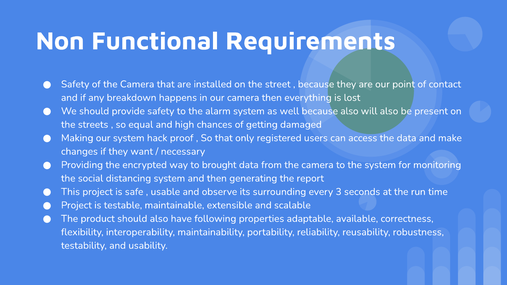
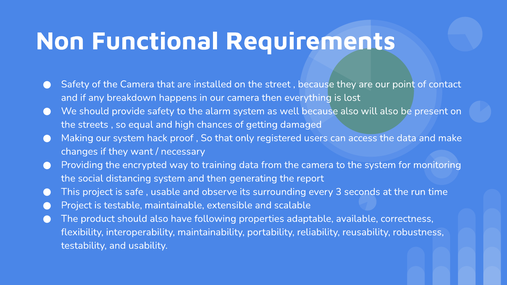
brought: brought -> training (219, 165)
